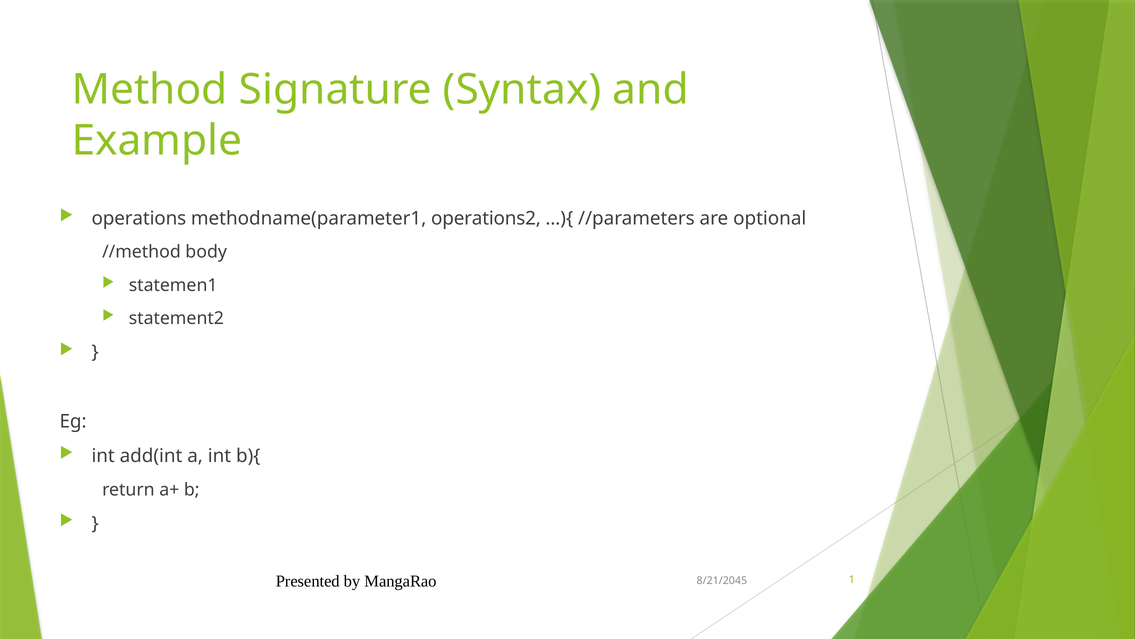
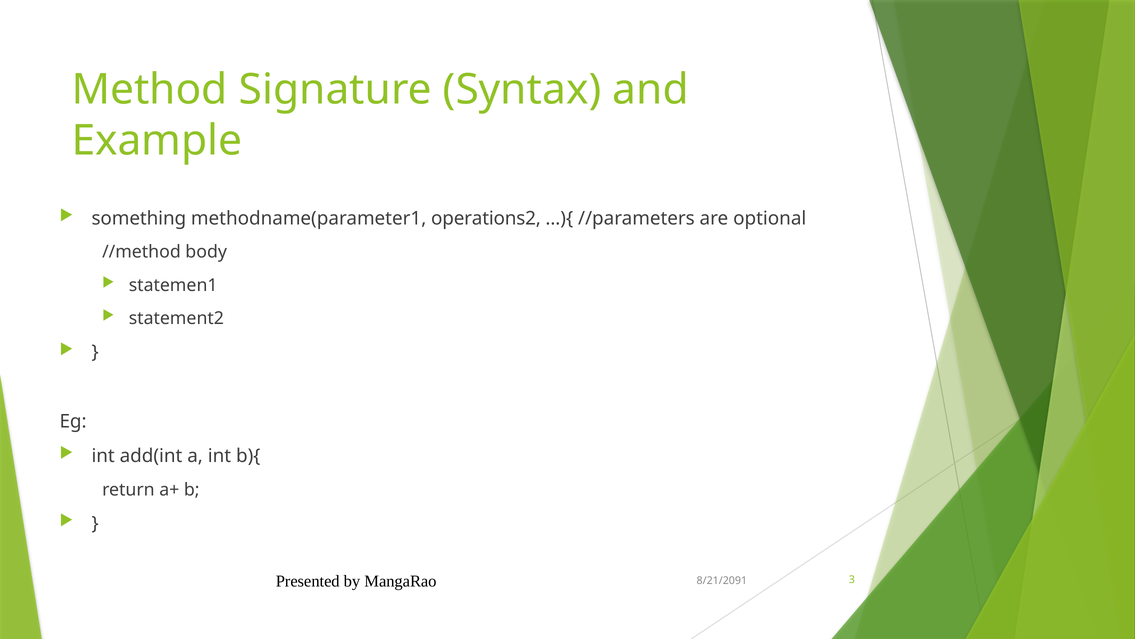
operations: operations -> something (139, 218)
1: 1 -> 3 (852, 579)
8/21/2045: 8/21/2045 -> 8/21/2091 (722, 580)
